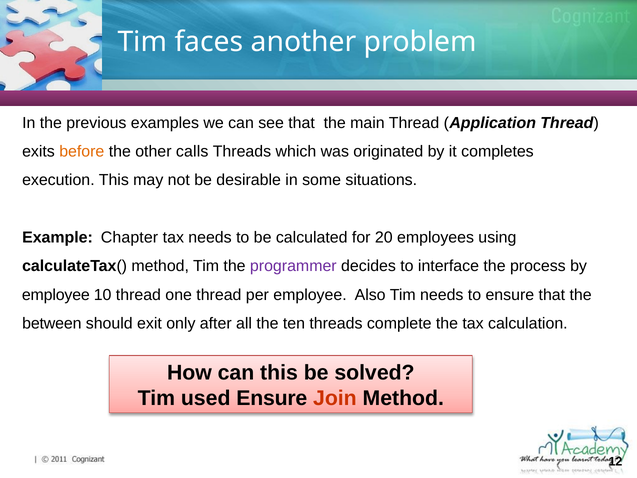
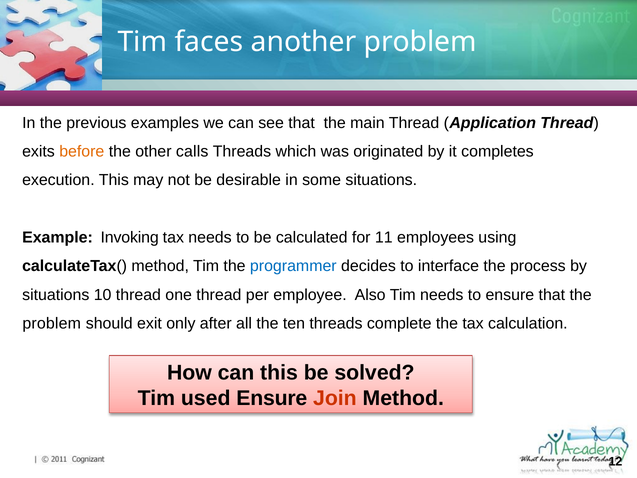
Chapter: Chapter -> Invoking (130, 237)
20: 20 -> 11 (384, 237)
programmer colour: purple -> blue (293, 266)
employee: employee -> situations (56, 295)
between: between -> problem (52, 323)
